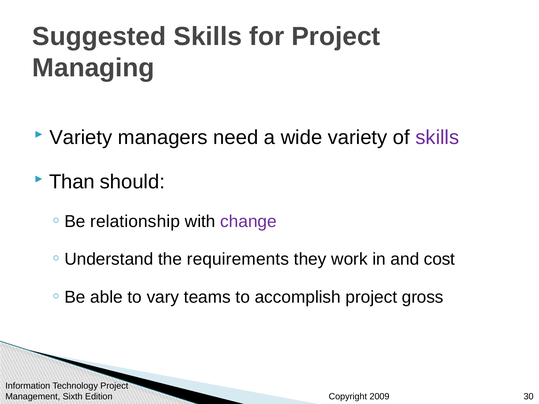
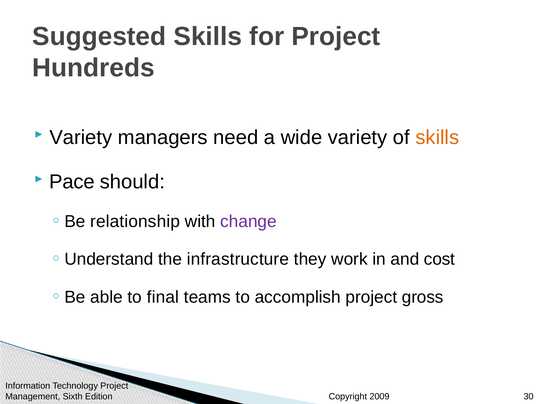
Managing: Managing -> Hundreds (93, 68)
skills colour: purple -> orange (437, 138)
Than: Than -> Pace (72, 182)
requirements: requirements -> infrastructure (238, 259)
vary: vary -> final (163, 297)
